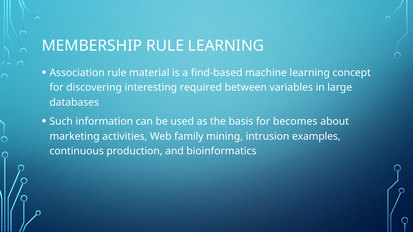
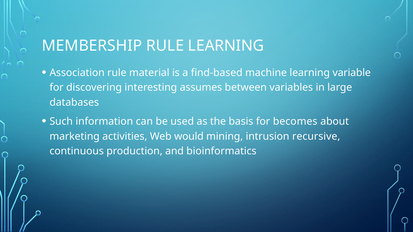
concept: concept -> variable (352, 73)
required: required -> assumes (201, 88)
family: family -> would (189, 137)
examples: examples -> recursive (316, 137)
